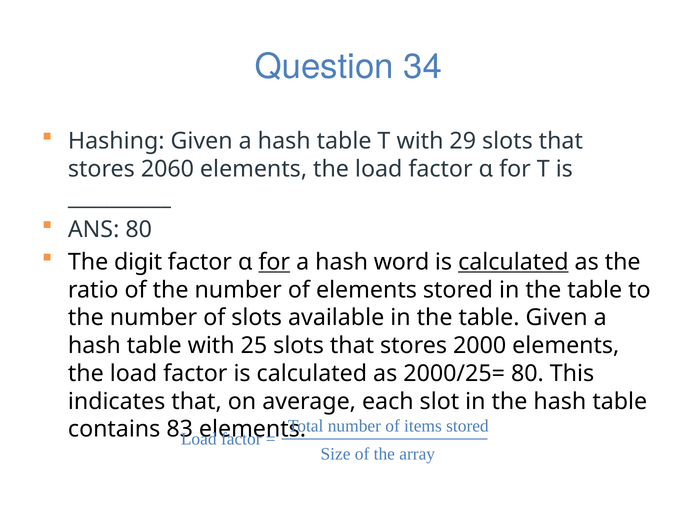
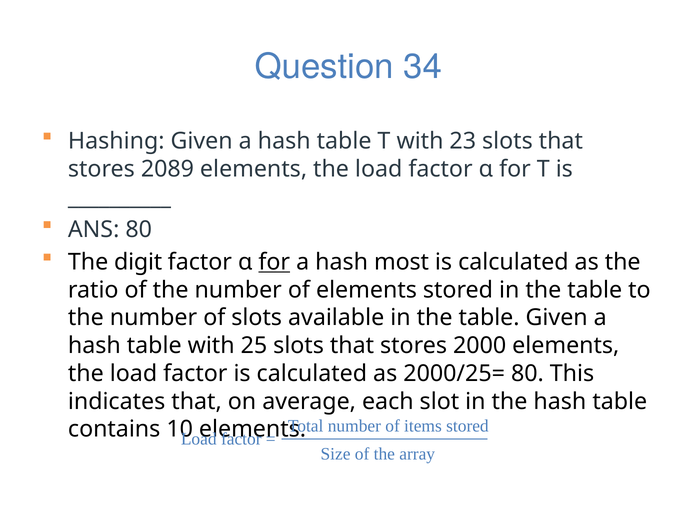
29: 29 -> 23 (463, 141)
2060: 2060 -> 2089 (167, 169)
word: word -> most (402, 262)
calculated underline: present -> none (513, 262)
83: 83 -> 10 (180, 429)
